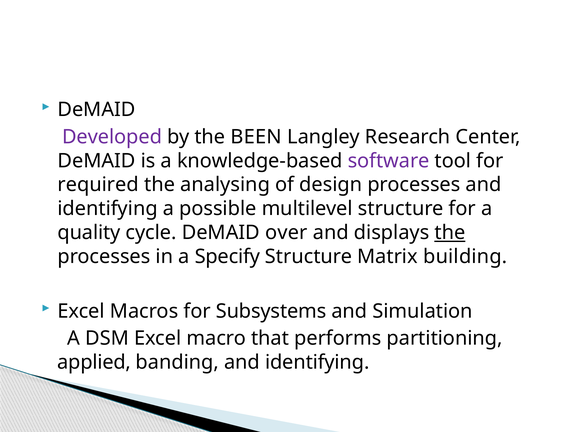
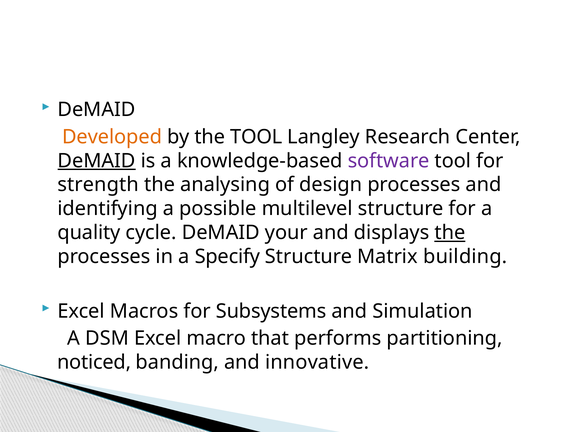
Developed colour: purple -> orange (112, 137)
the BEEN: BEEN -> TOOL (256, 137)
DeMAID underline: none -> present (97, 161)
required: required -> strength (98, 185)
over: over -> your (286, 233)
applied: applied -> noticed (94, 362)
banding and identifying: identifying -> innovative (317, 362)
